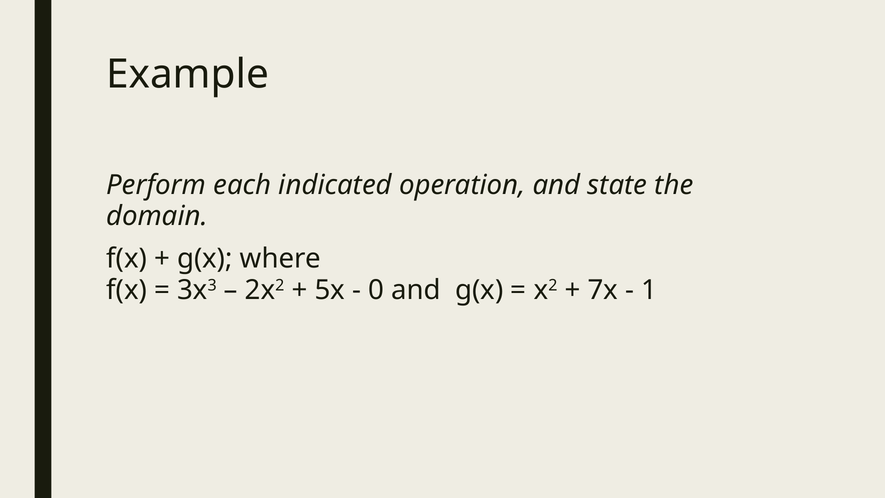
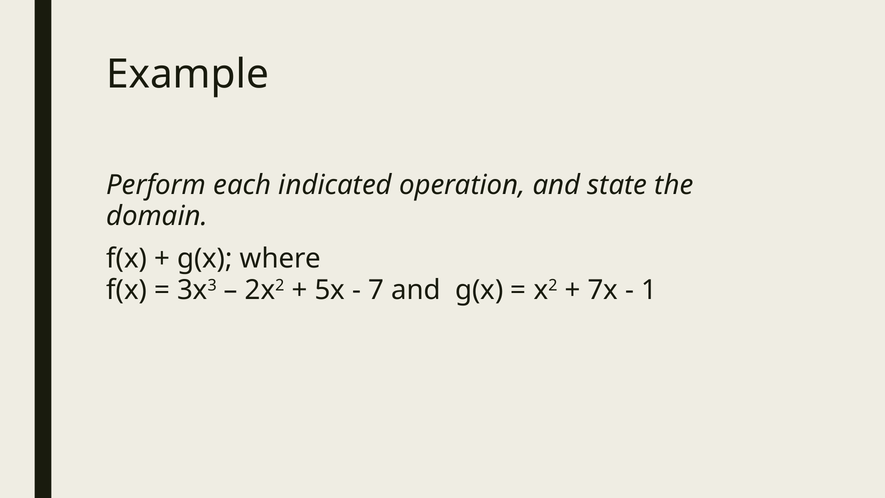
0: 0 -> 7 (376, 290)
